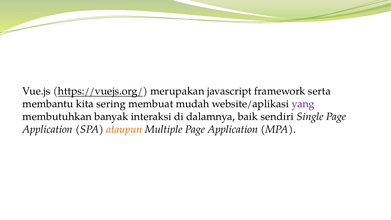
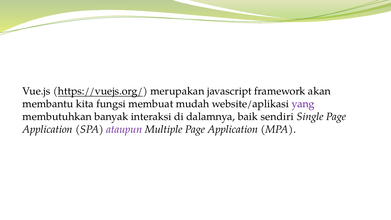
serta: serta -> akan (319, 91)
sering: sering -> fungsi (111, 104)
ataupun colour: orange -> purple (124, 129)
